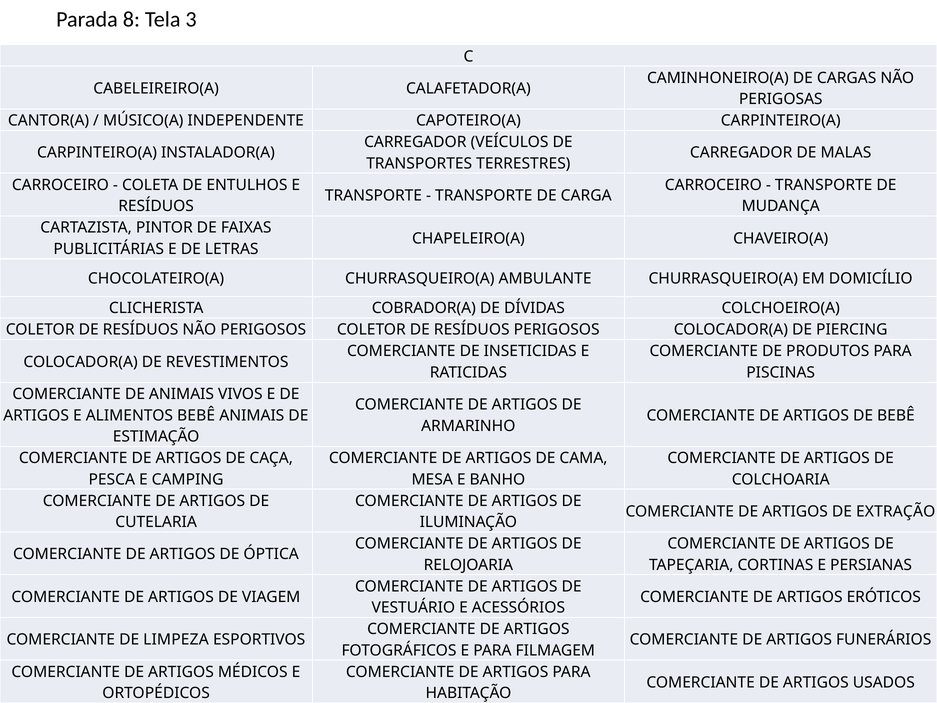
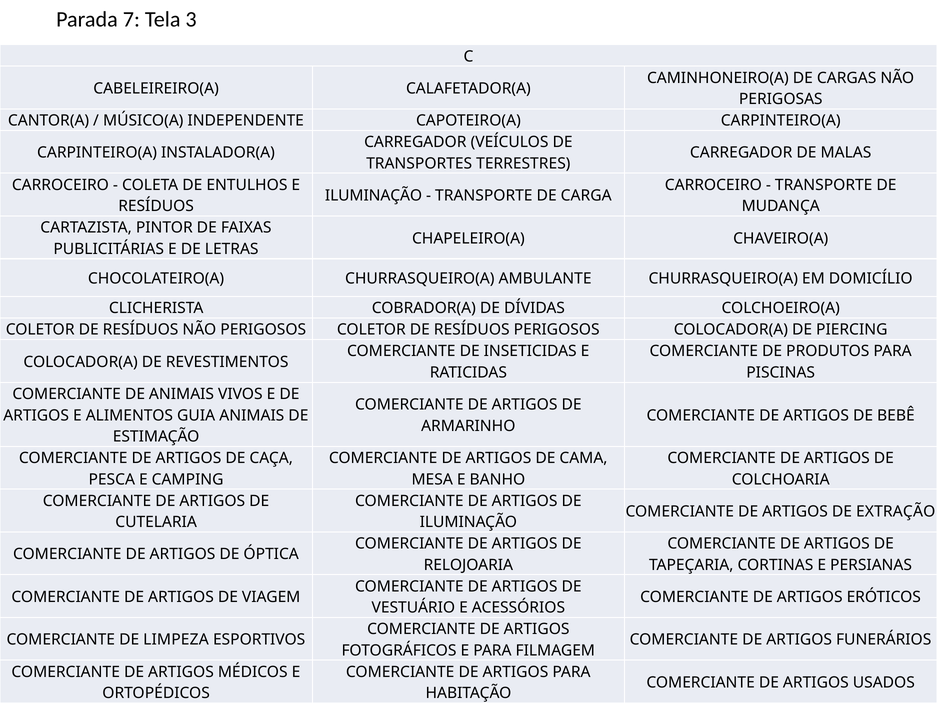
8: 8 -> 7 (131, 19)
TRANSPORTE: TRANSPORTE -> ILUMINAÇÃO (374, 196)
ALIMENTOS BEBÊ: BEBÊ -> GUIA (196, 415)
